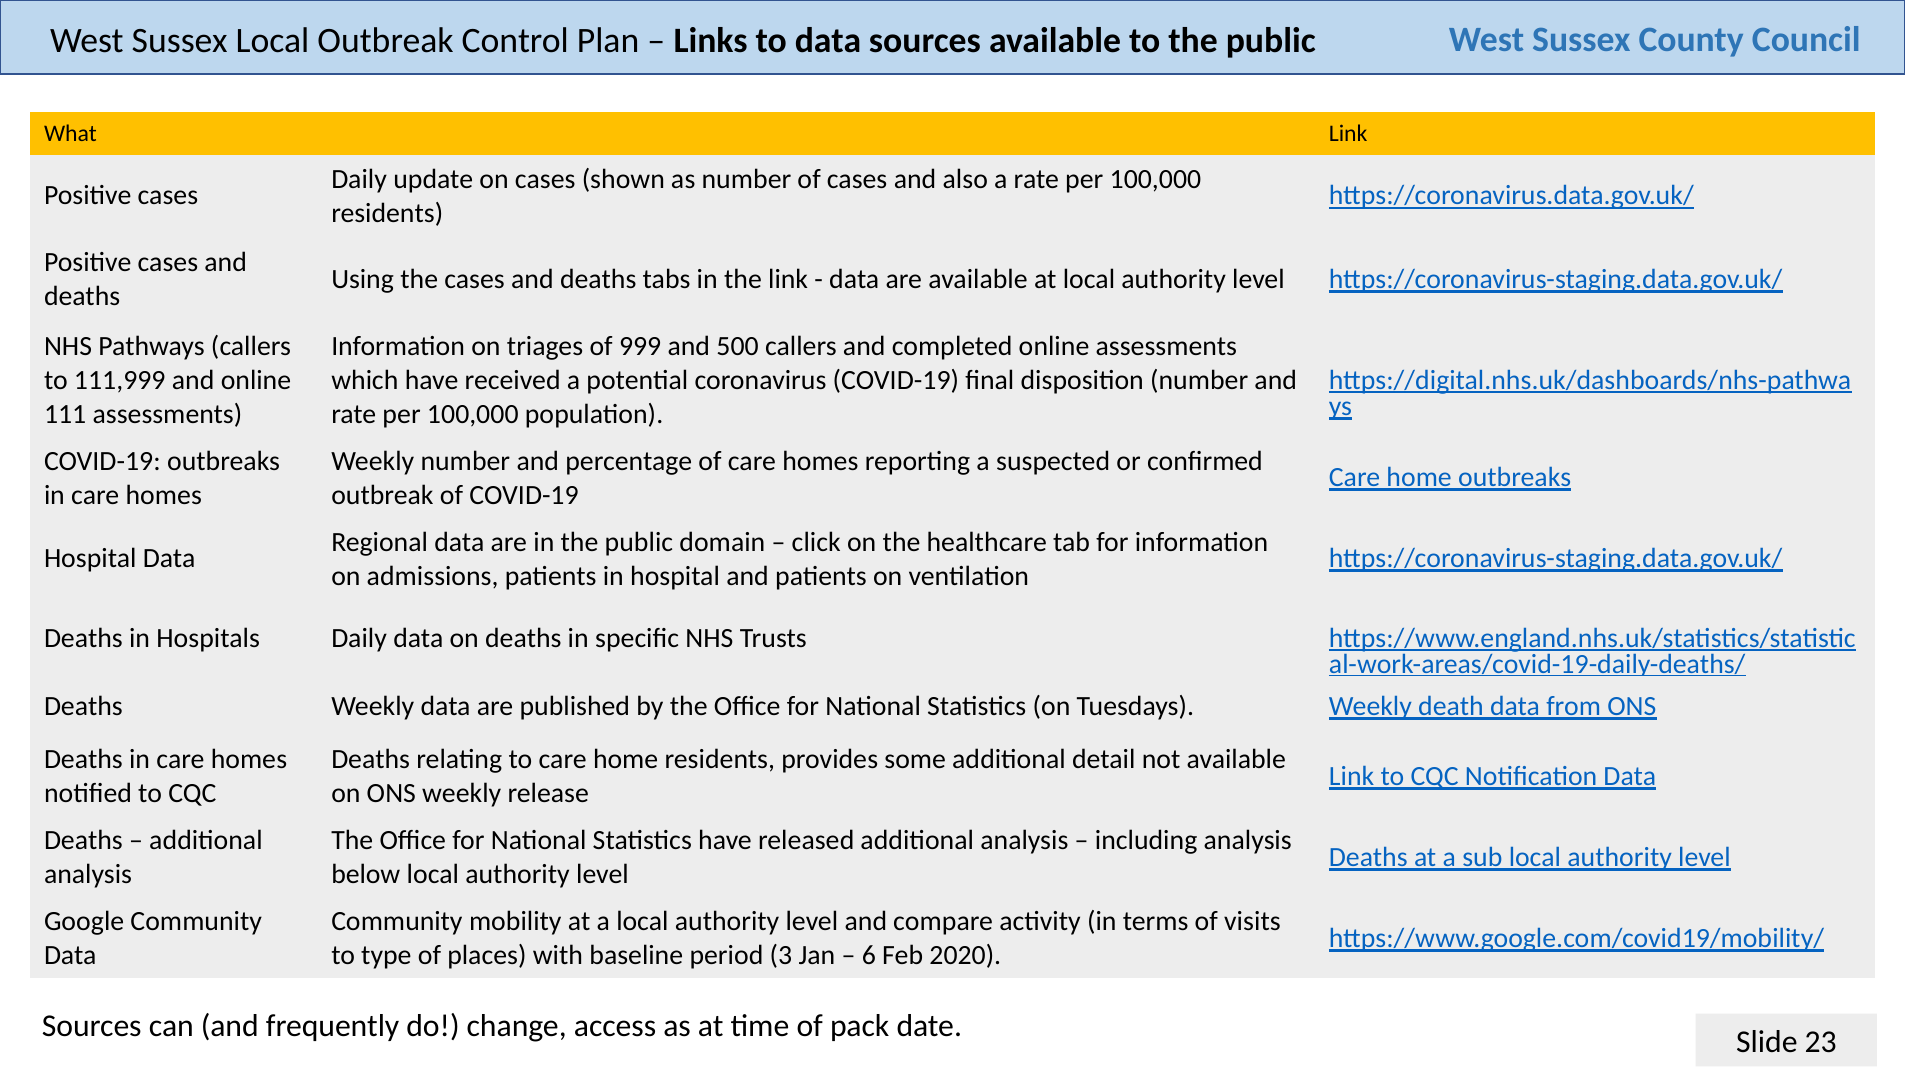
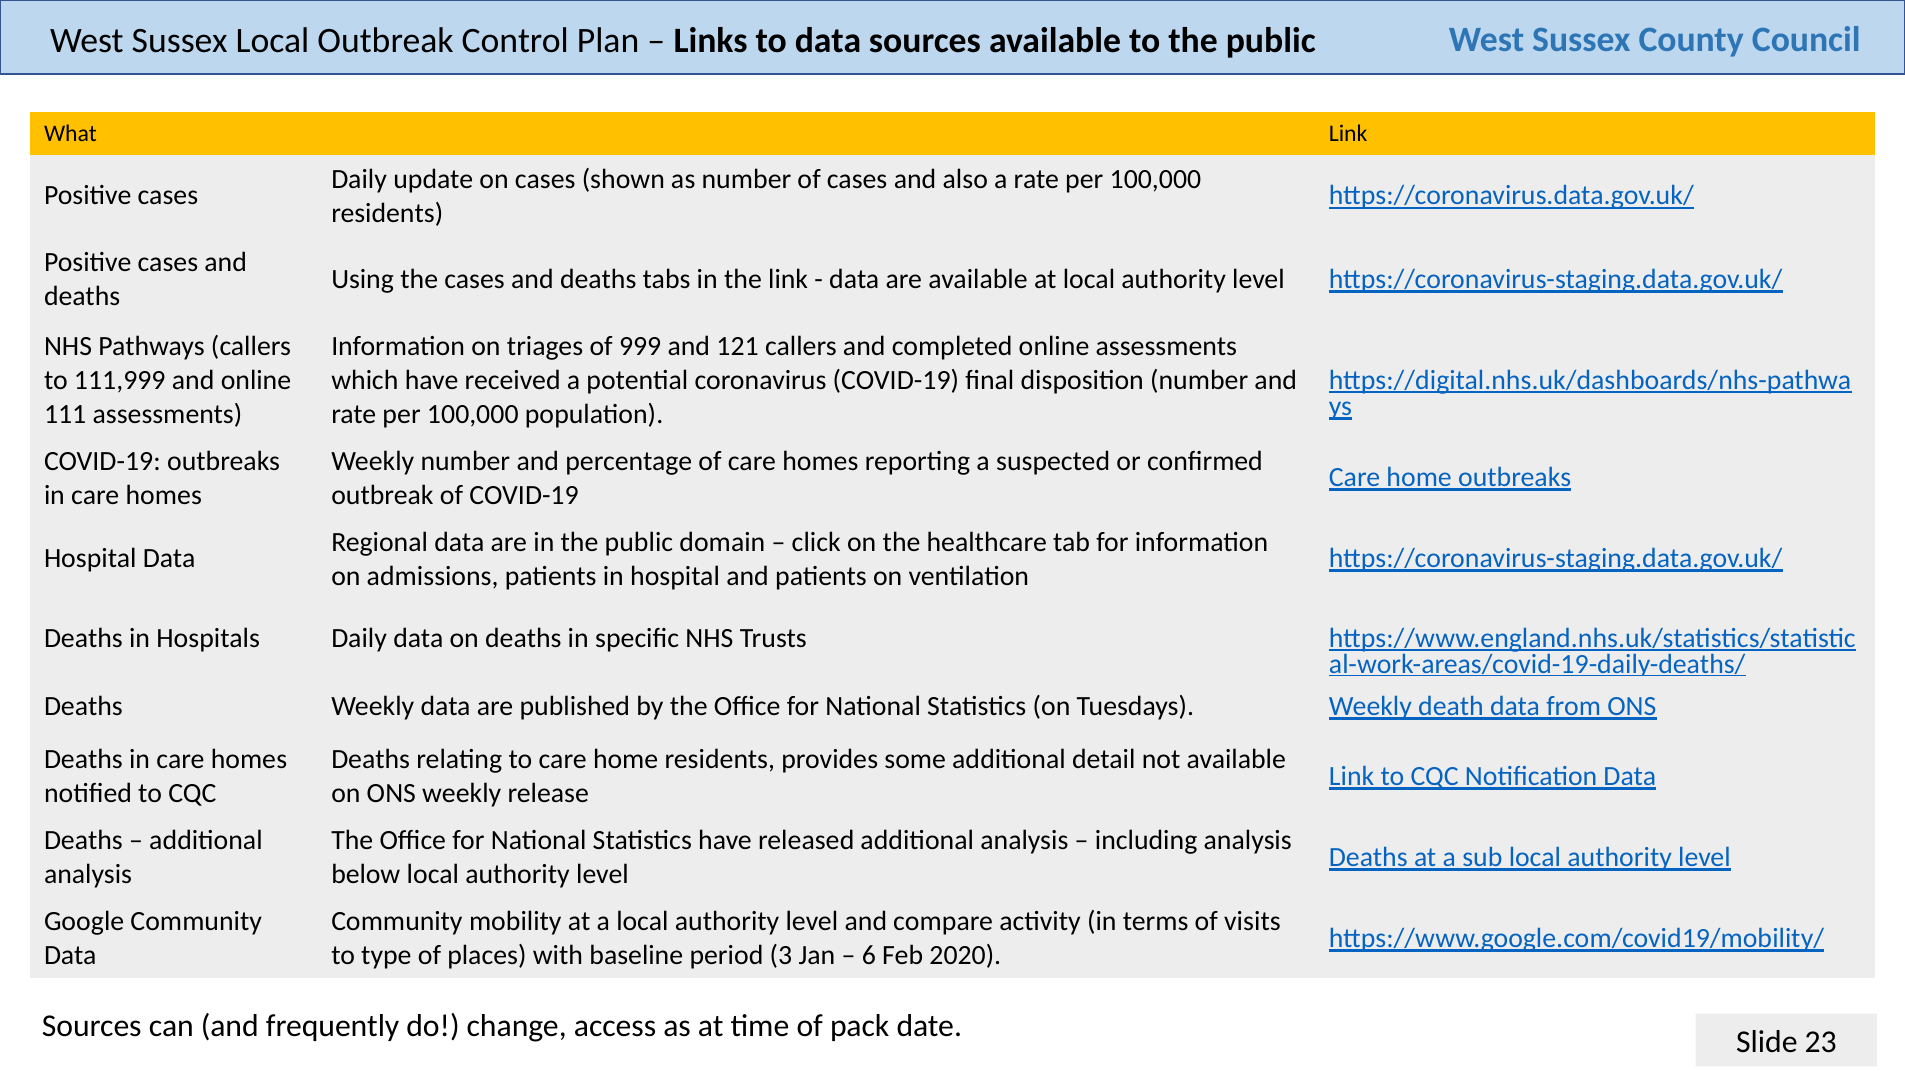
500: 500 -> 121 (738, 347)
